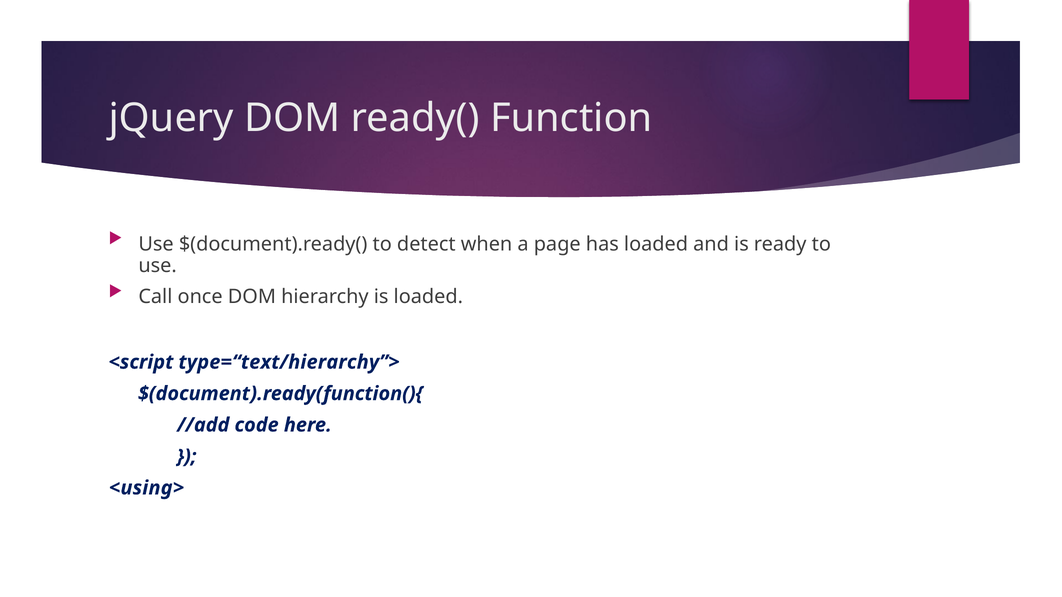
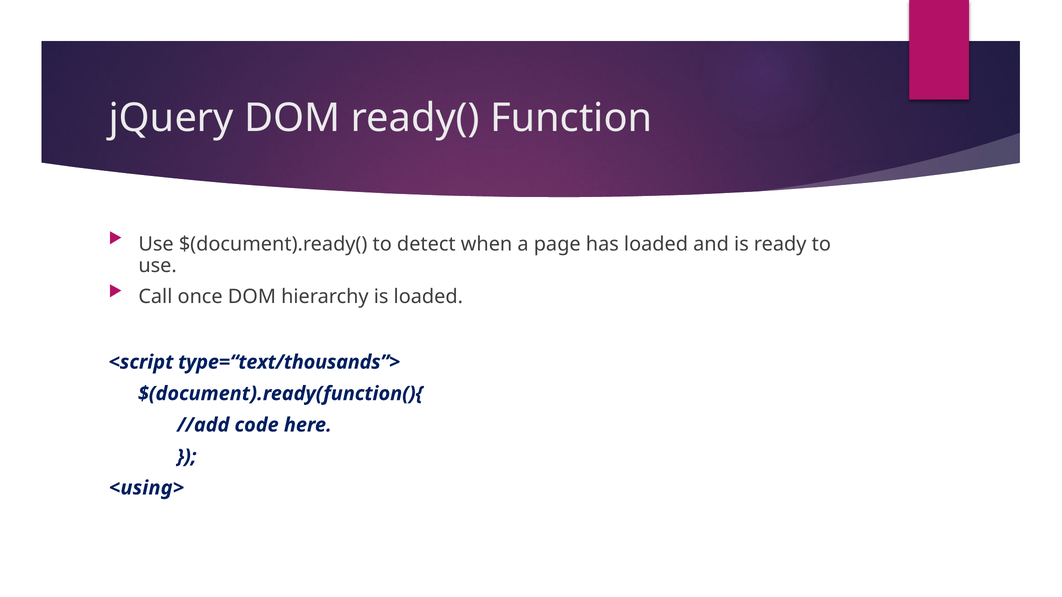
type=“text/hierarchy”>: type=“text/hierarchy”> -> type=“text/thousands”> (289, 362)
